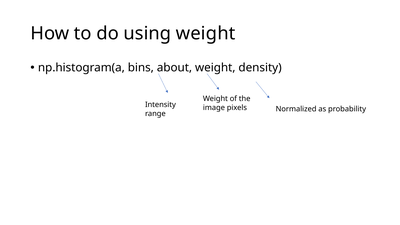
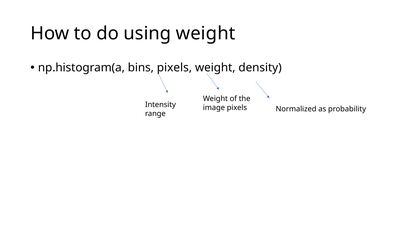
bins about: about -> pixels (174, 68)
